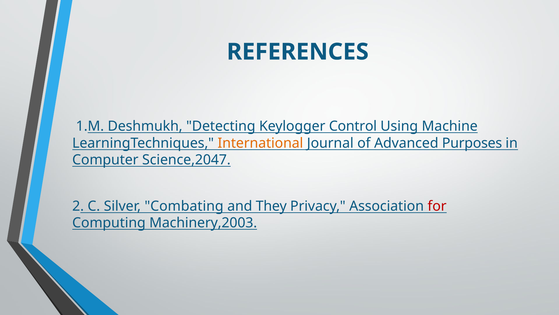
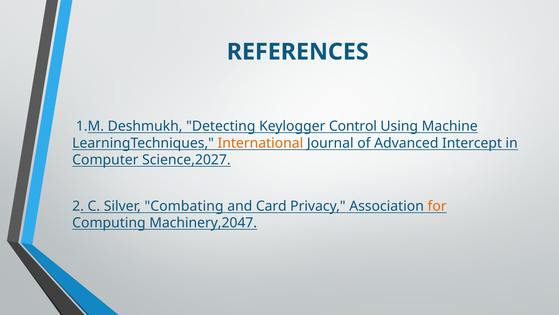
Purposes: Purposes -> Intercept (472, 143)
Science,2047: Science,2047 -> Science,2027 (186, 160)
They: They -> Card (271, 206)
for colour: red -> orange (437, 206)
Machinery,2003: Machinery,2003 -> Machinery,2047 (203, 223)
